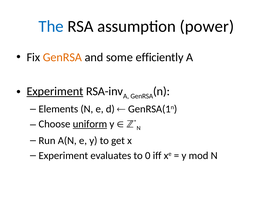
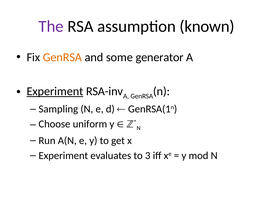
The colour: blue -> purple (51, 26)
power: power -> known (207, 26)
efficiently: efficiently -> generator (160, 57)
Elements: Elements -> Sampling (58, 109)
uniform underline: present -> none (90, 124)
0: 0 -> 3 (148, 155)
